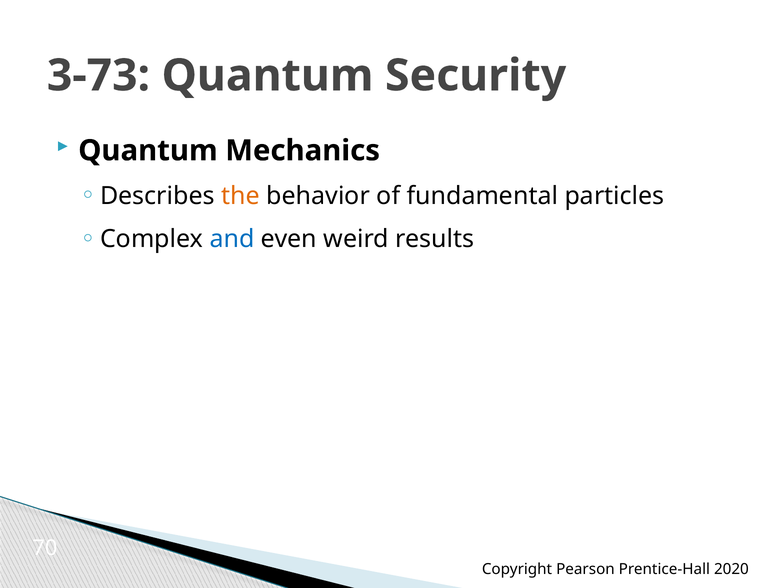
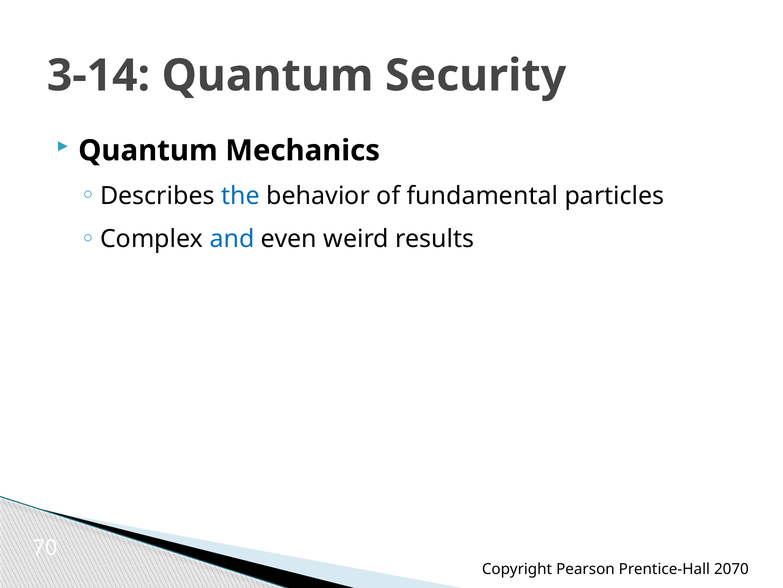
3-73: 3-73 -> 3-14 (98, 76)
the colour: orange -> blue (240, 196)
2020: 2020 -> 2070 (731, 569)
